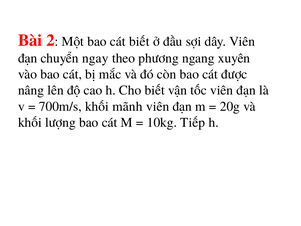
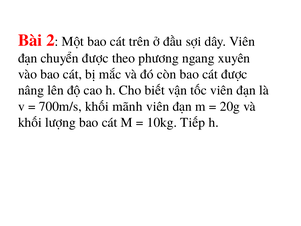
cát biết: biết -> trên (139, 41)
chuyển ngay: ngay -> được (95, 58)
